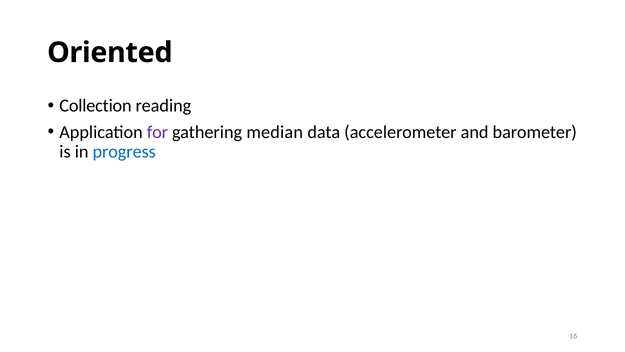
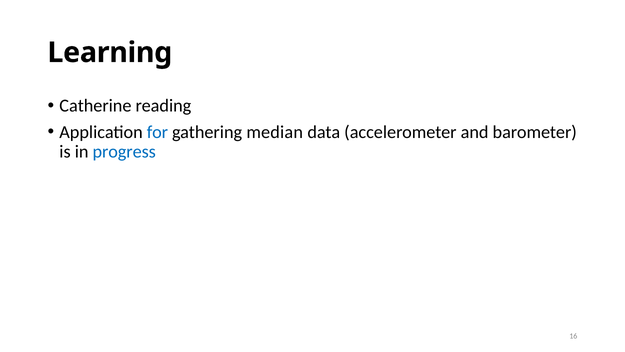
Oriented: Oriented -> Learning (110, 53)
Collection: Collection -> Catherine (95, 106)
for colour: purple -> blue (157, 132)
